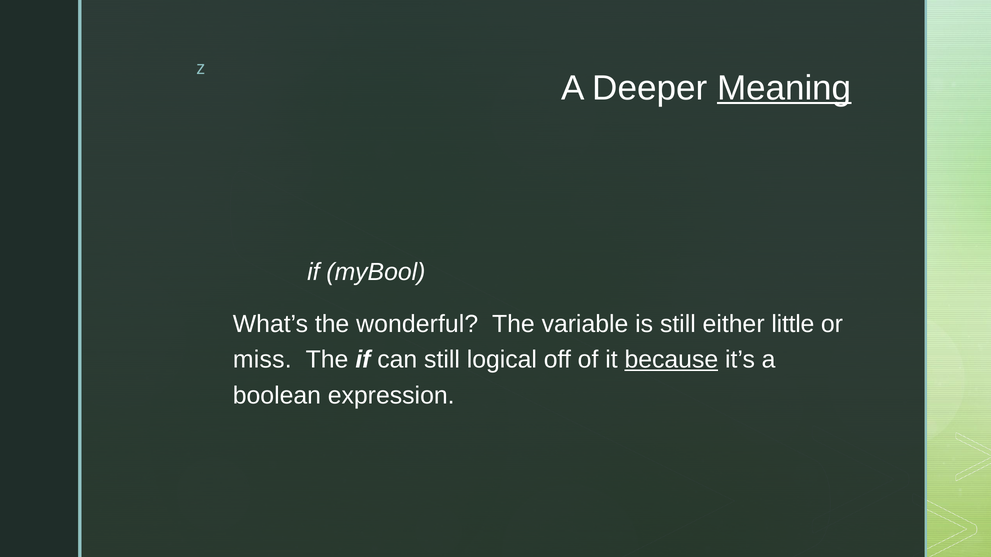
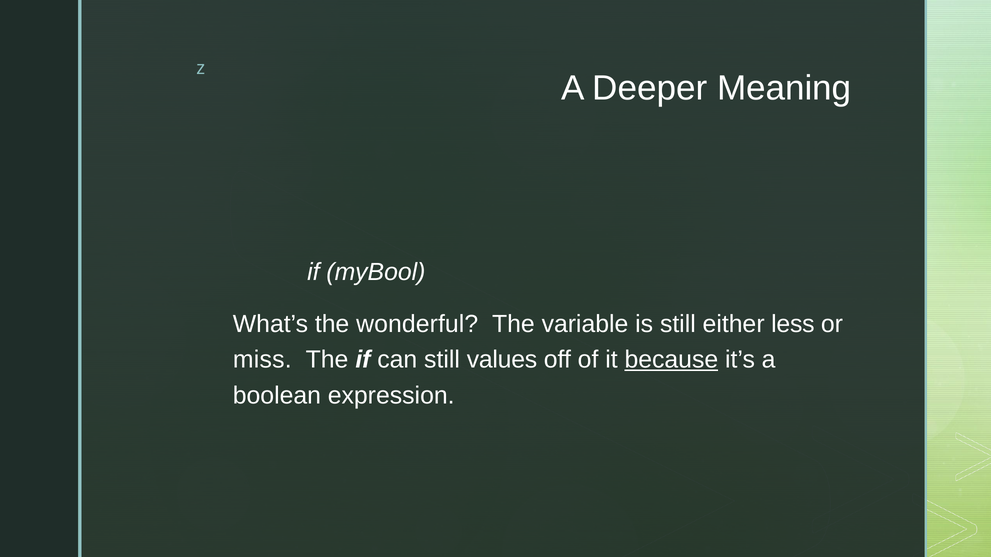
Meaning underline: present -> none (784, 88)
little: little -> less (793, 324)
logical: logical -> values (502, 360)
